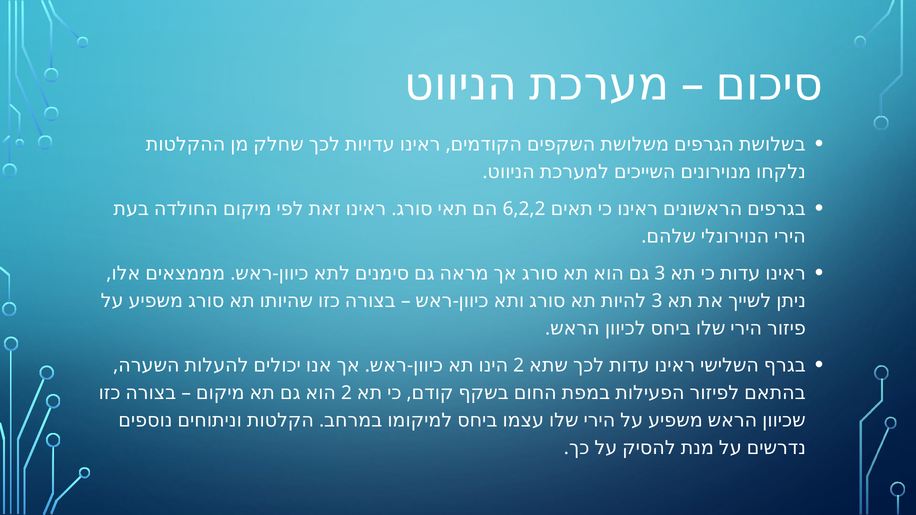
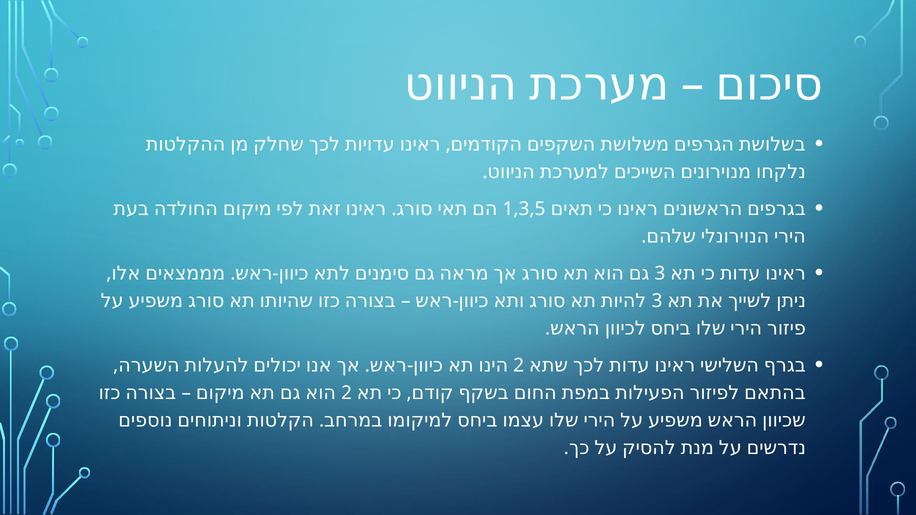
6,2,2: 6,2,2 -> 1,3,5 (524, 209)
